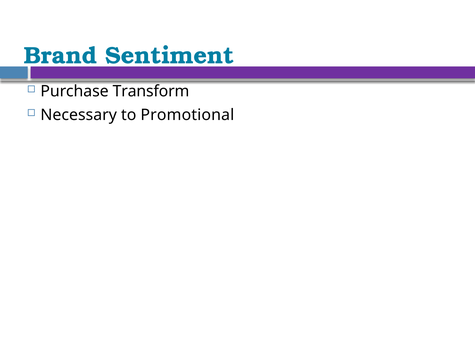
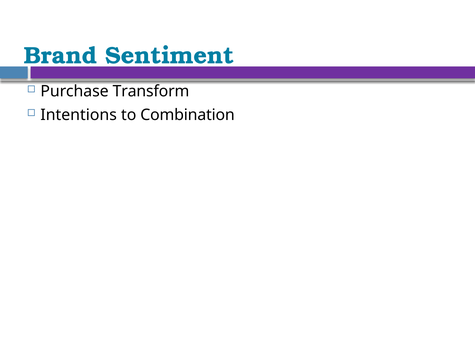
Necessary: Necessary -> Intentions (79, 115)
Promotional: Promotional -> Combination (188, 115)
